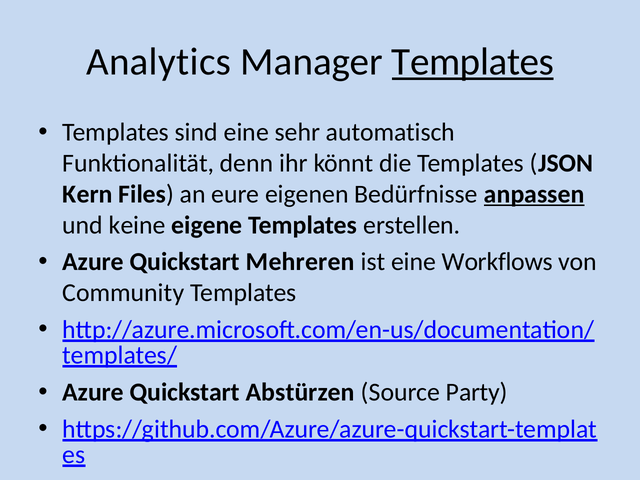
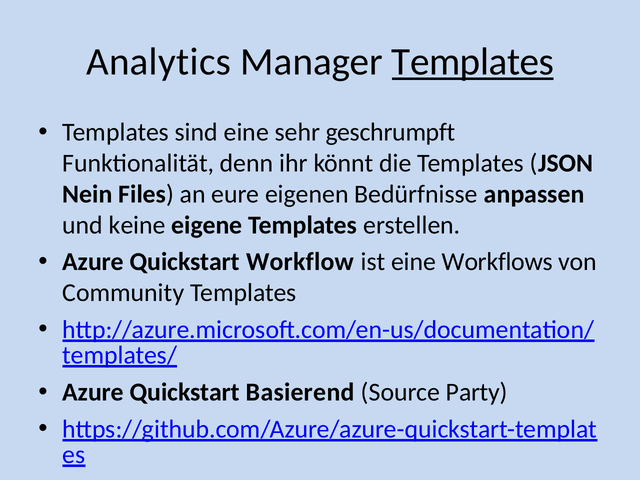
automatisch: automatisch -> geschrumpft (391, 132)
Kern: Kern -> Nein (87, 194)
anpassen underline: present -> none (534, 194)
Mehreren: Mehreren -> Workflow (300, 262)
Abstürzen: Abstürzen -> Basierend (300, 392)
